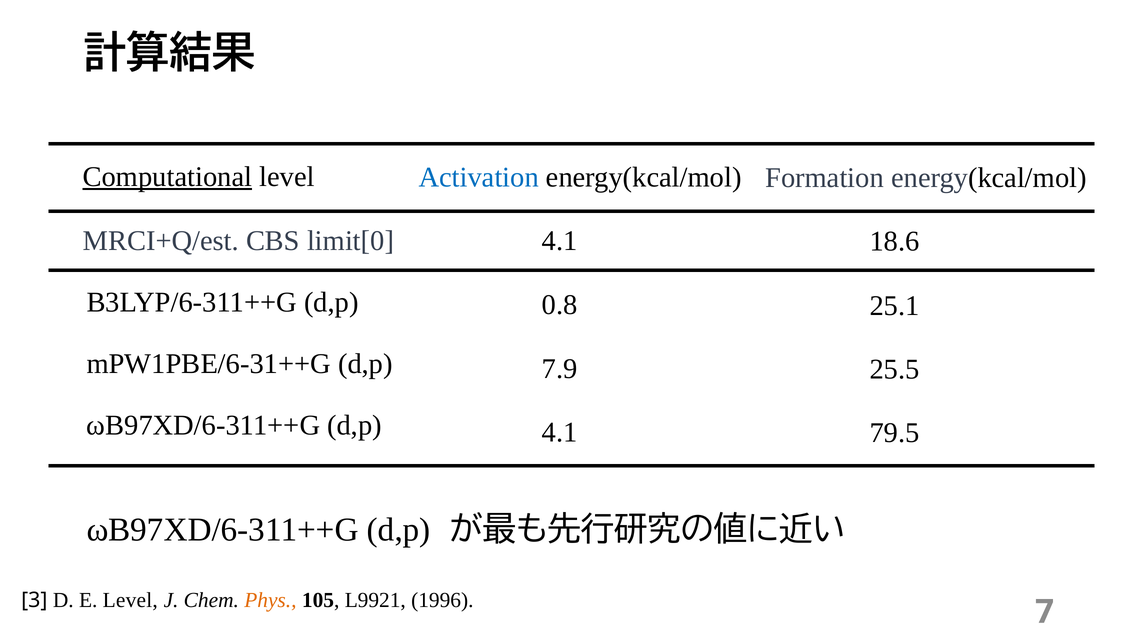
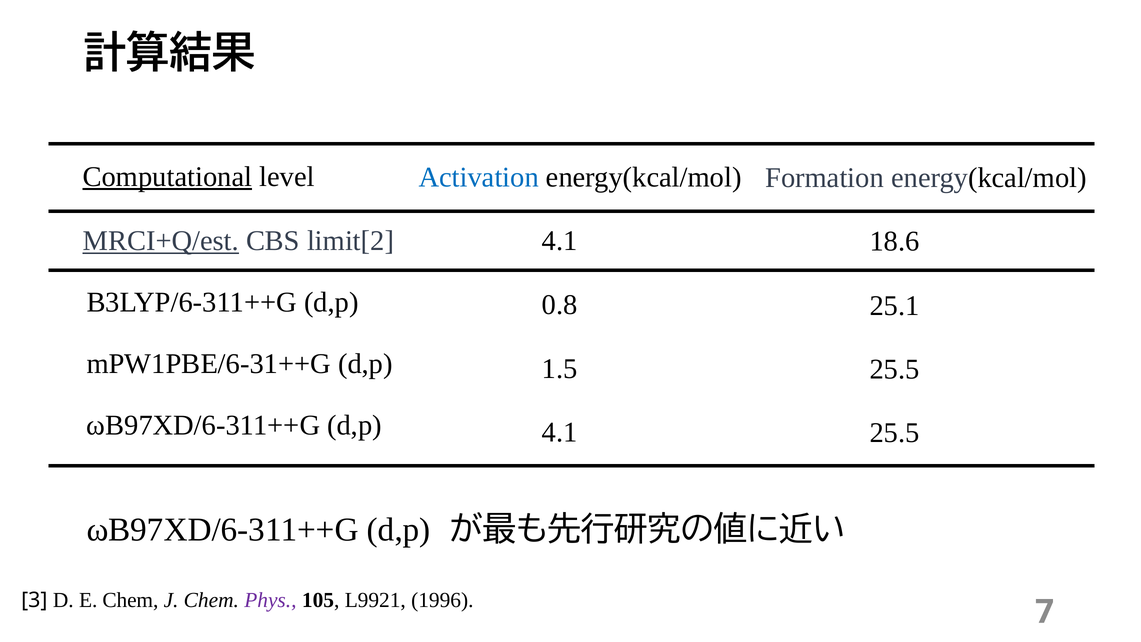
MRCI+Q/est underline: none -> present (161, 241)
limit[0: limit[0 -> limit[2 (351, 241)
7.9: 7.9 -> 1.5 (560, 369)
79.5: 79.5 -> 25.5 (895, 433)
E Level: Level -> Chem (130, 600)
Phys colour: orange -> purple (270, 600)
